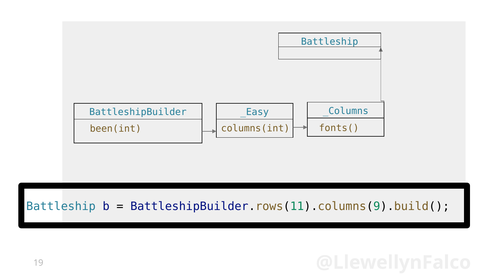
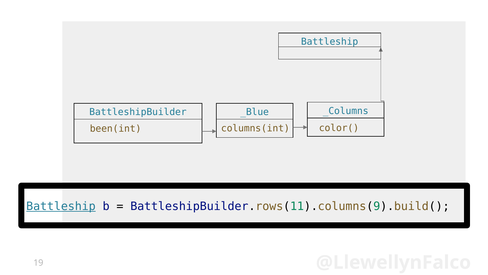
_Easy: _Easy -> _Blue (255, 112)
fonts(: fonts( -> color( (339, 128)
Battleship underline: none -> present (61, 206)
